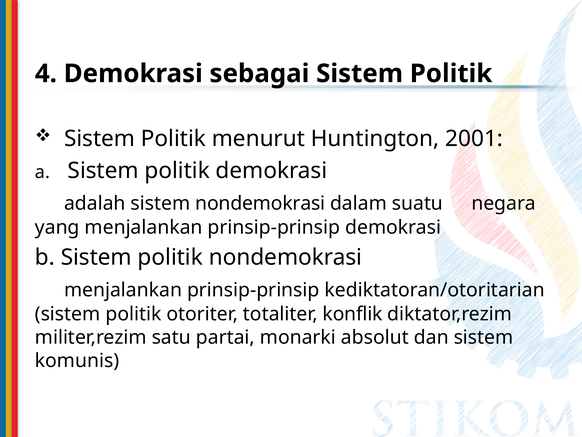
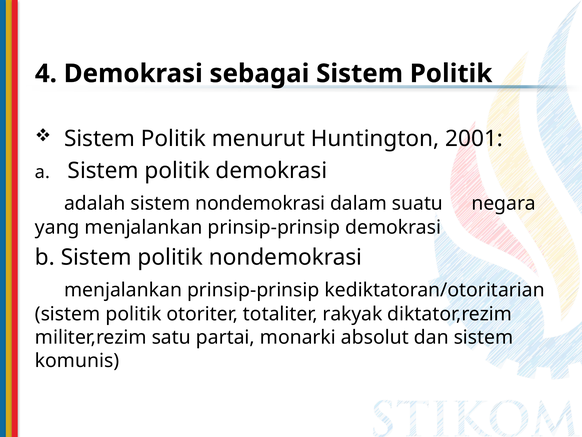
konflik: konflik -> rakyak (353, 314)
